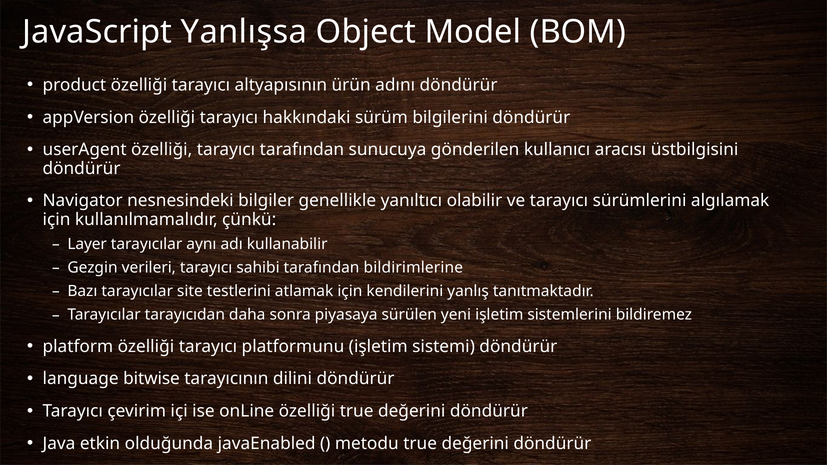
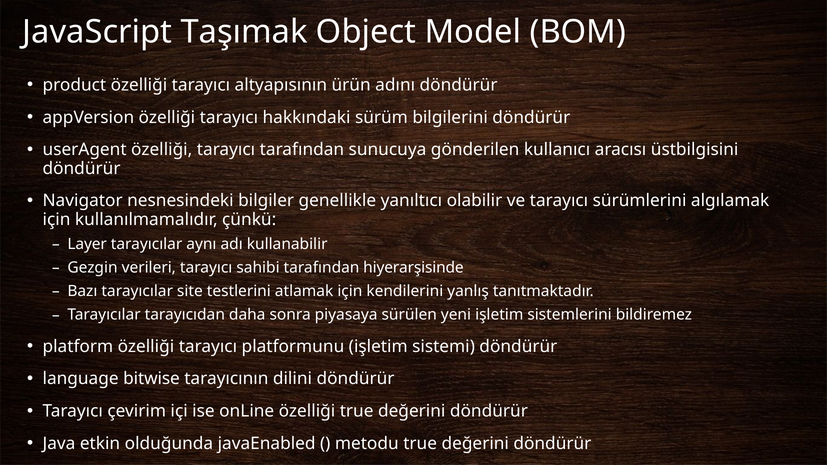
Yanlışsa: Yanlışsa -> Taşımak (244, 32)
bildirimlerine: bildirimlerine -> hiyerarşisinde (413, 268)
